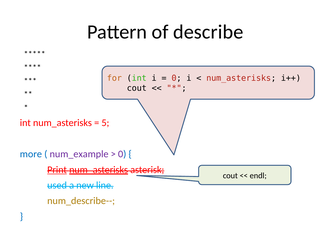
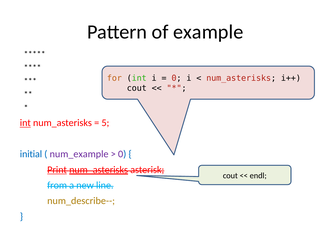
describe: describe -> example (208, 32)
int underline: none -> present (25, 123)
more: more -> initial (31, 154)
used: used -> from (57, 185)
